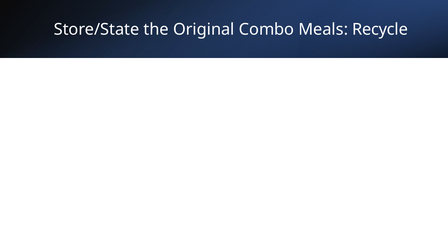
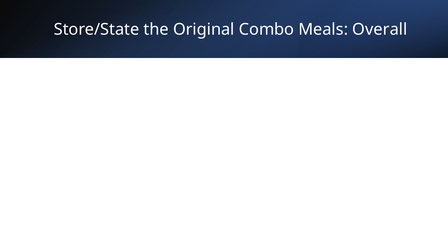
Recycle: Recycle -> Overall (380, 30)
